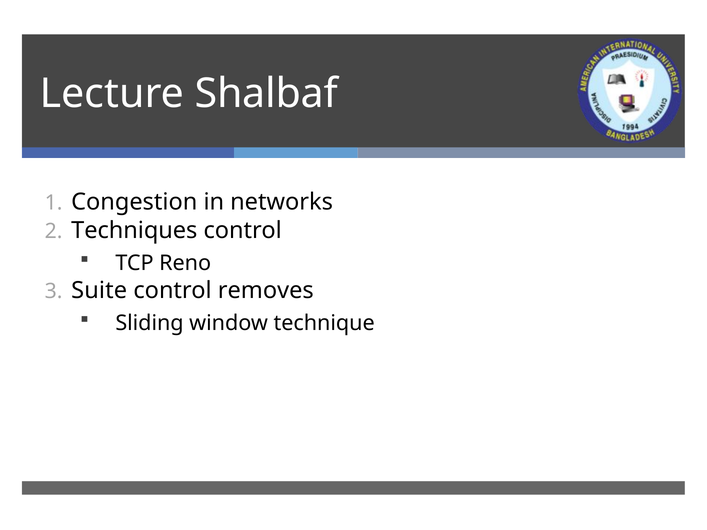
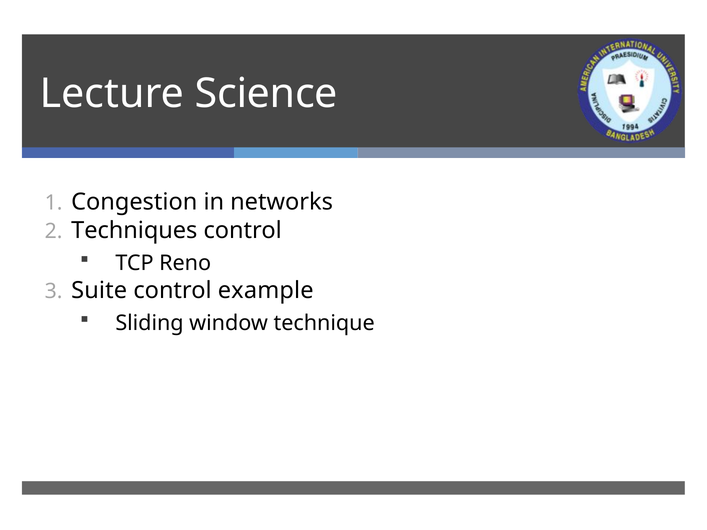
Shalbaf: Shalbaf -> Science (266, 93)
removes: removes -> example (266, 290)
